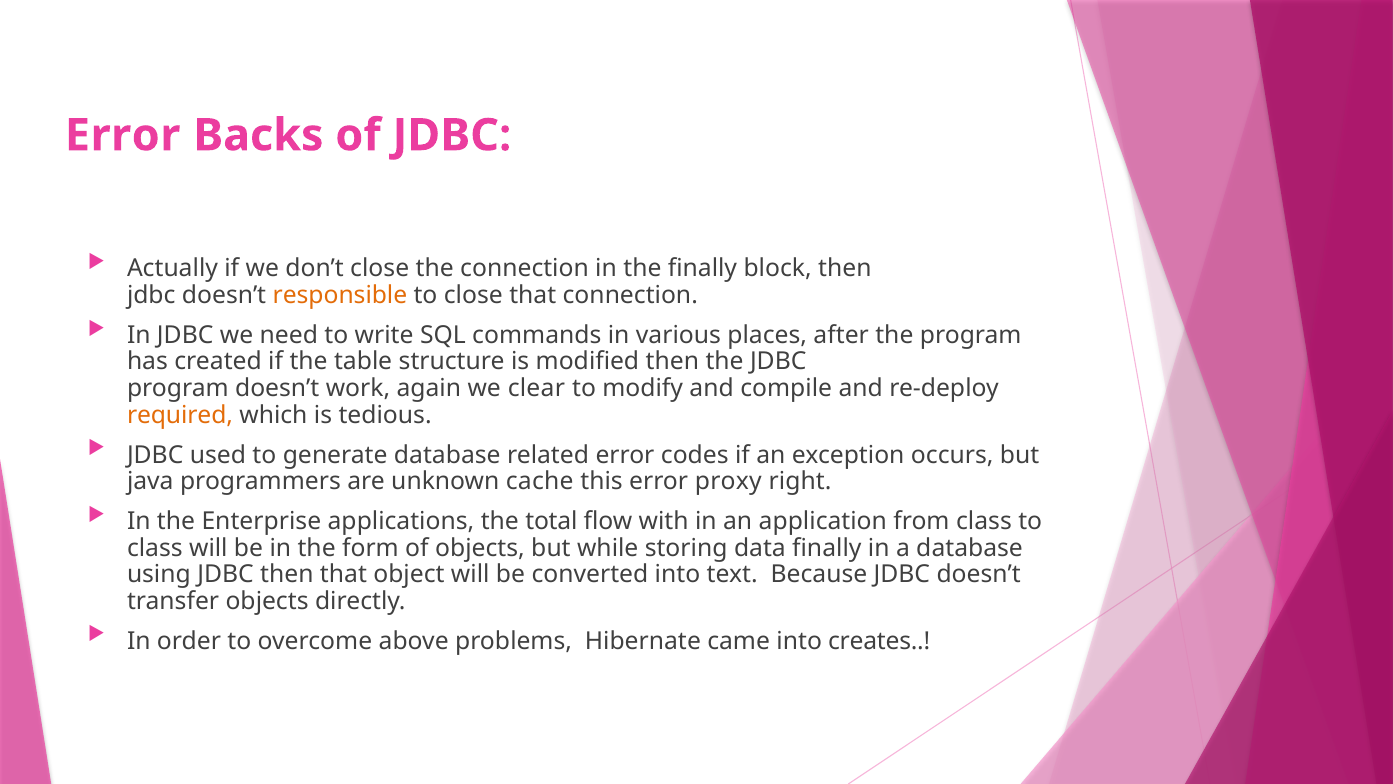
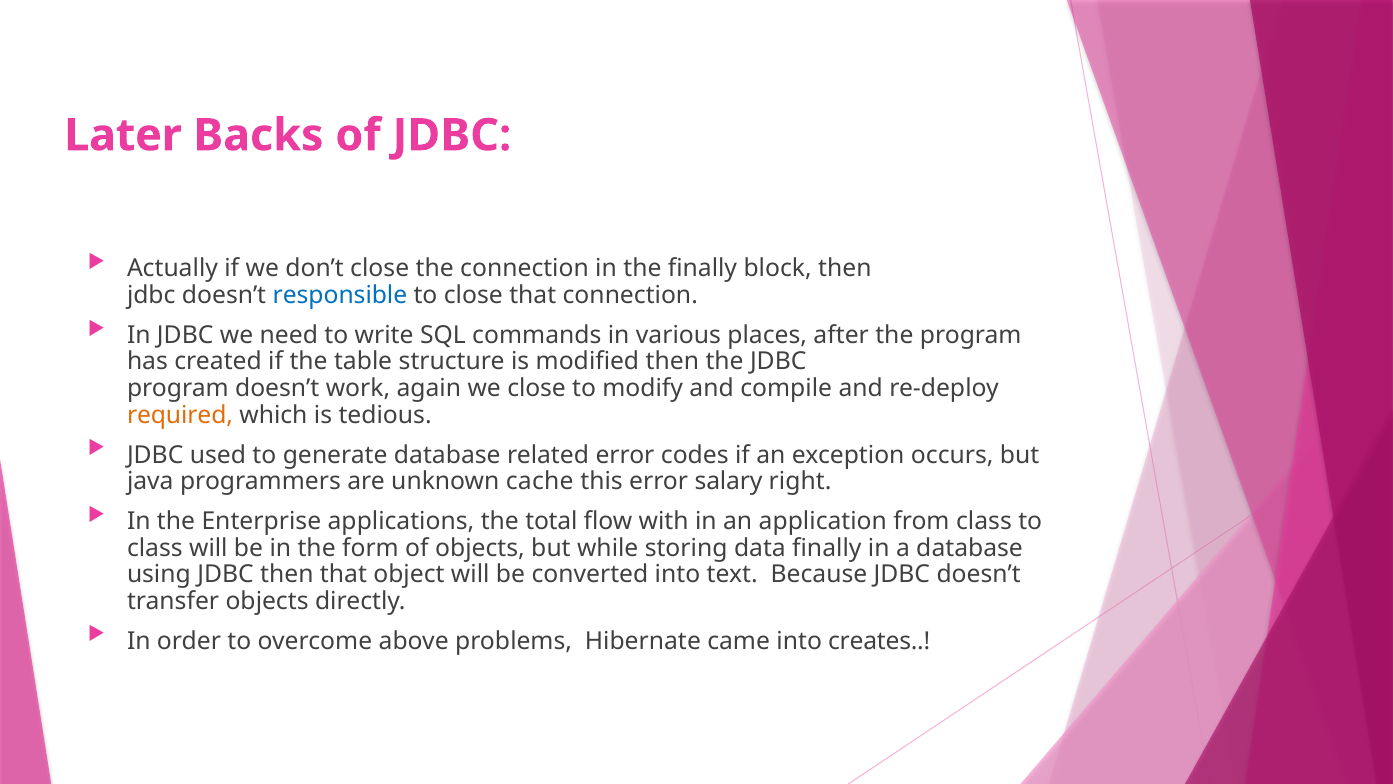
Error: Error -> Later (123, 135)
responsible colour: orange -> blue (340, 295)
we clear: clear -> close (537, 388)
proxy: proxy -> salary (729, 481)
